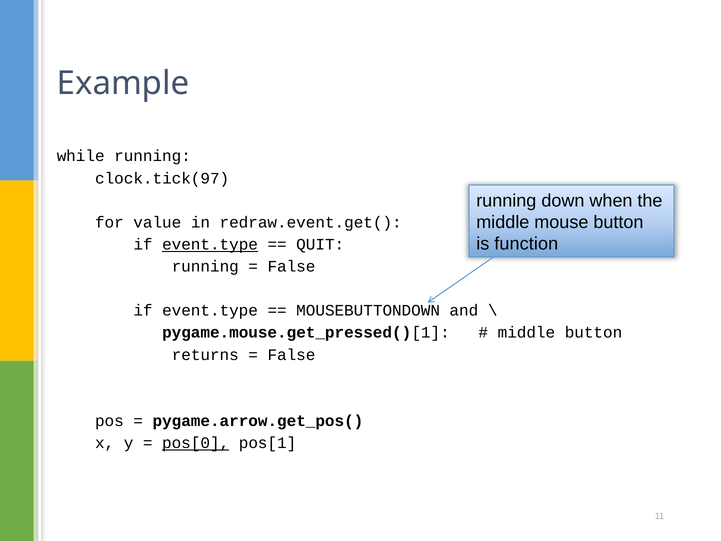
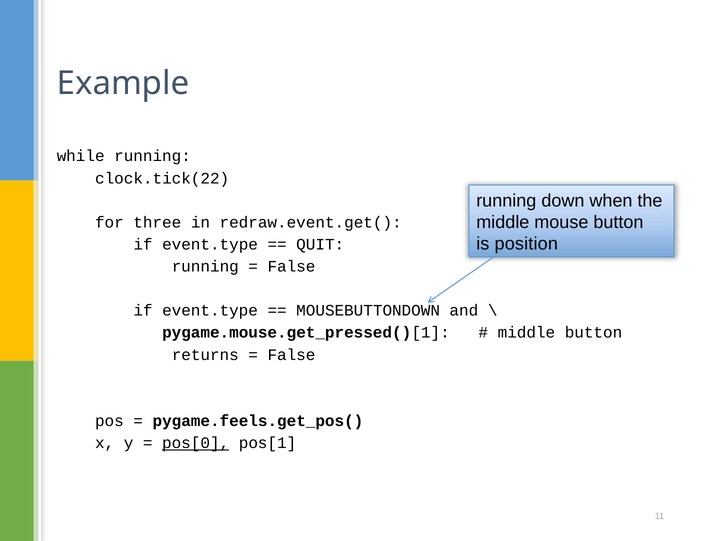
clock.tick(97: clock.tick(97 -> clock.tick(22 (162, 178)
value: value -> three (157, 222)
function: function -> position (526, 244)
event.type underline: present -> none (210, 244)
pygame.arrow.get_pos(: pygame.arrow.get_pos( -> pygame.feels.get_pos( (258, 421)
